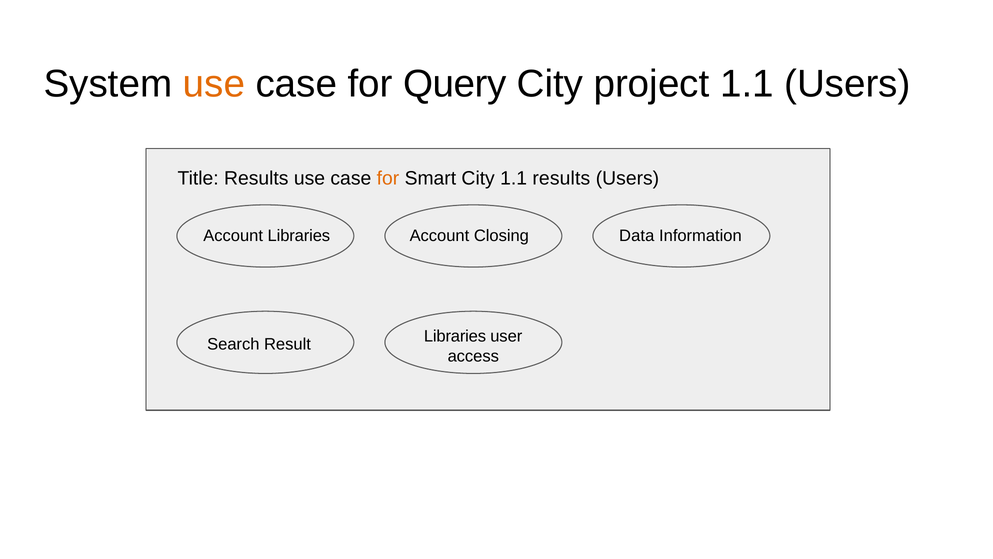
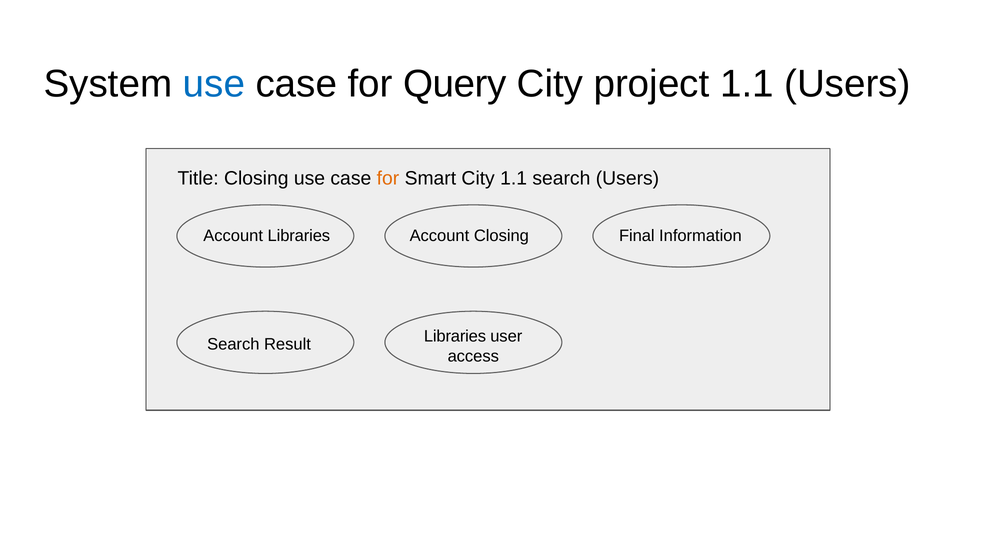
use colour: orange -> blue (214, 84)
Title Results: Results -> Closing (256, 178)
1.1 results: results -> search (561, 178)
Data: Data -> Final (637, 236)
